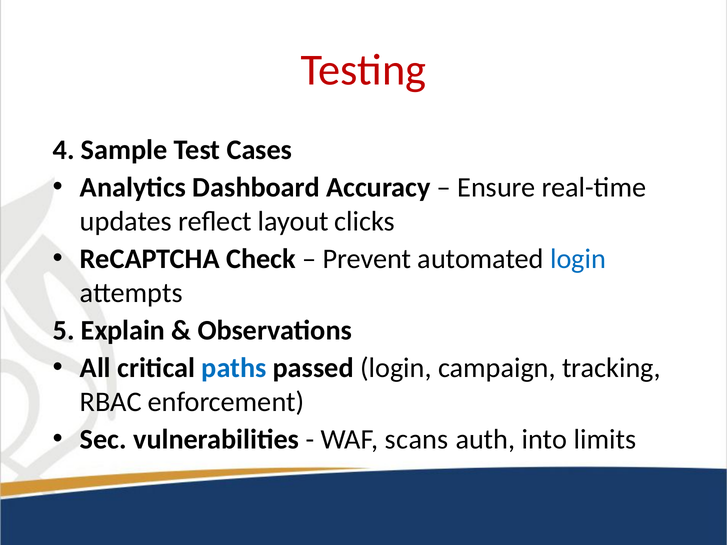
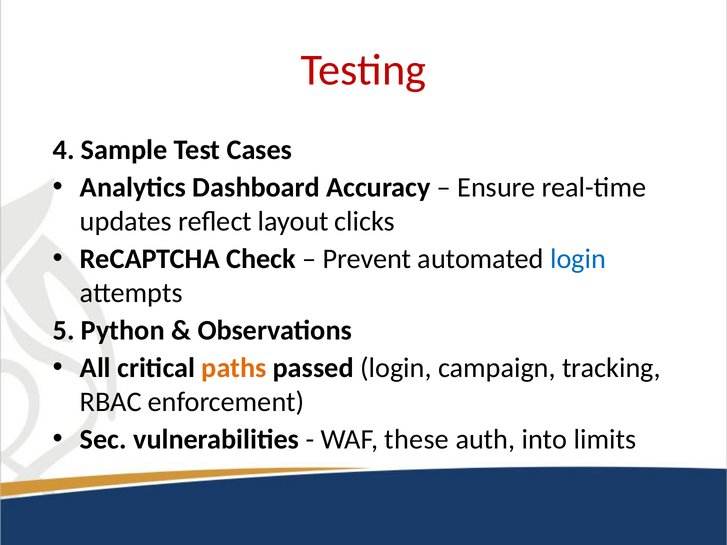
Explain: Explain -> Python (123, 330)
paths colour: blue -> orange (234, 368)
scans: scans -> these (417, 440)
